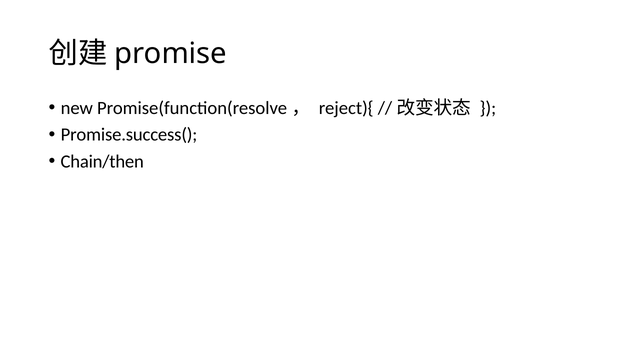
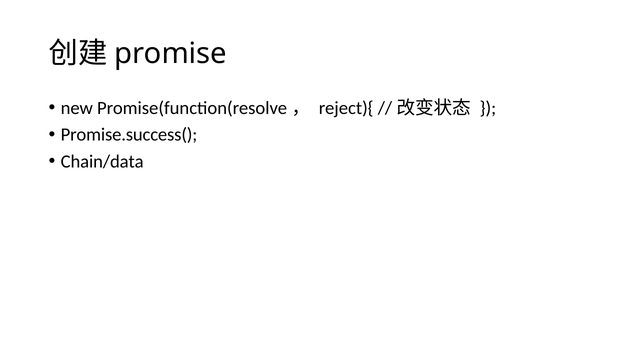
Chain/then: Chain/then -> Chain/data (102, 162)
